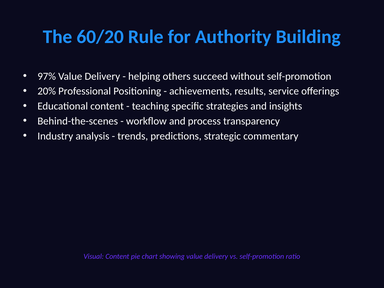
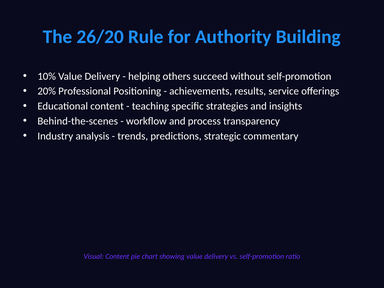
60/20: 60/20 -> 26/20 (100, 37)
97%: 97% -> 10% (47, 76)
